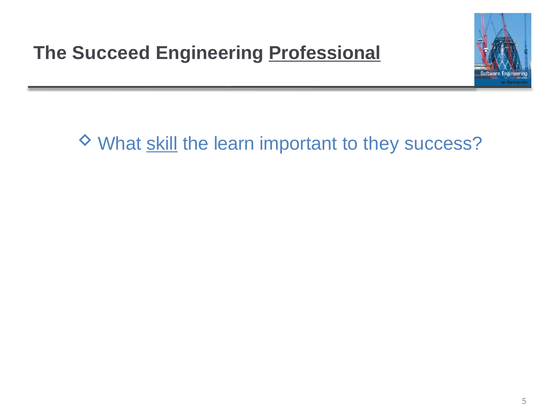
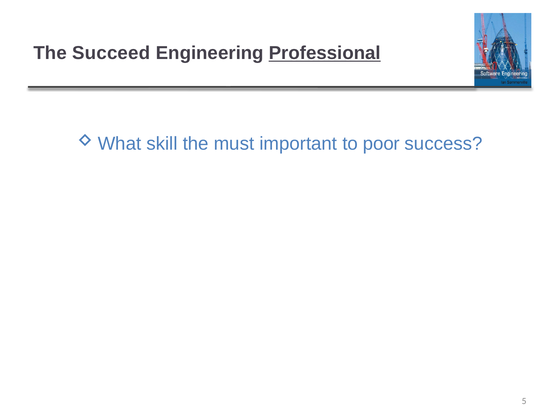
skill underline: present -> none (162, 144)
learn: learn -> must (234, 144)
they: they -> poor (381, 144)
